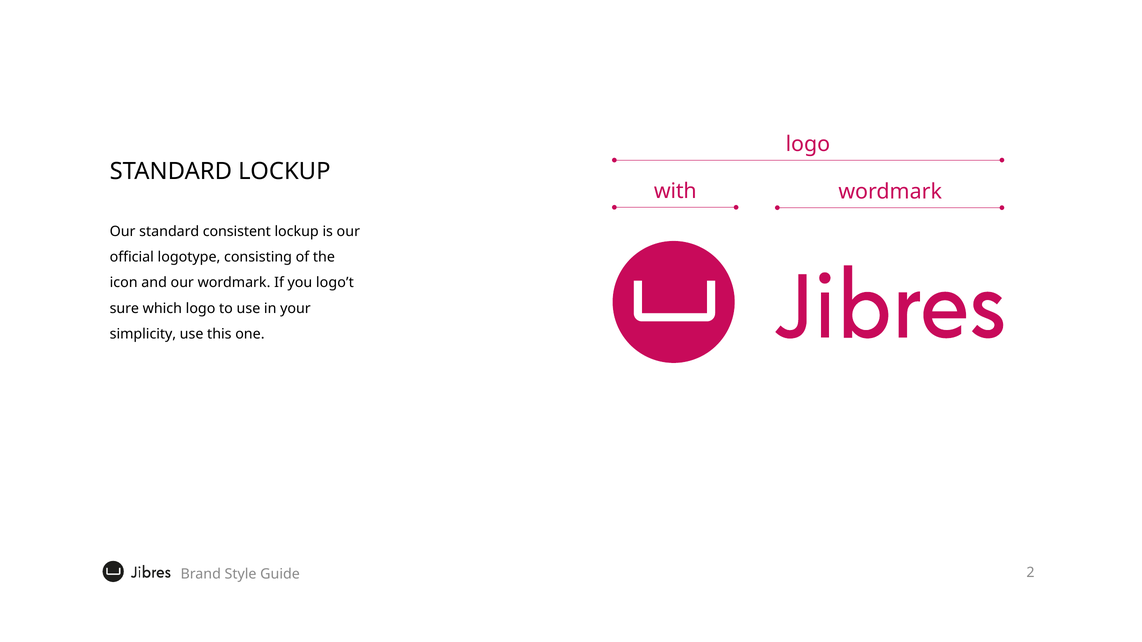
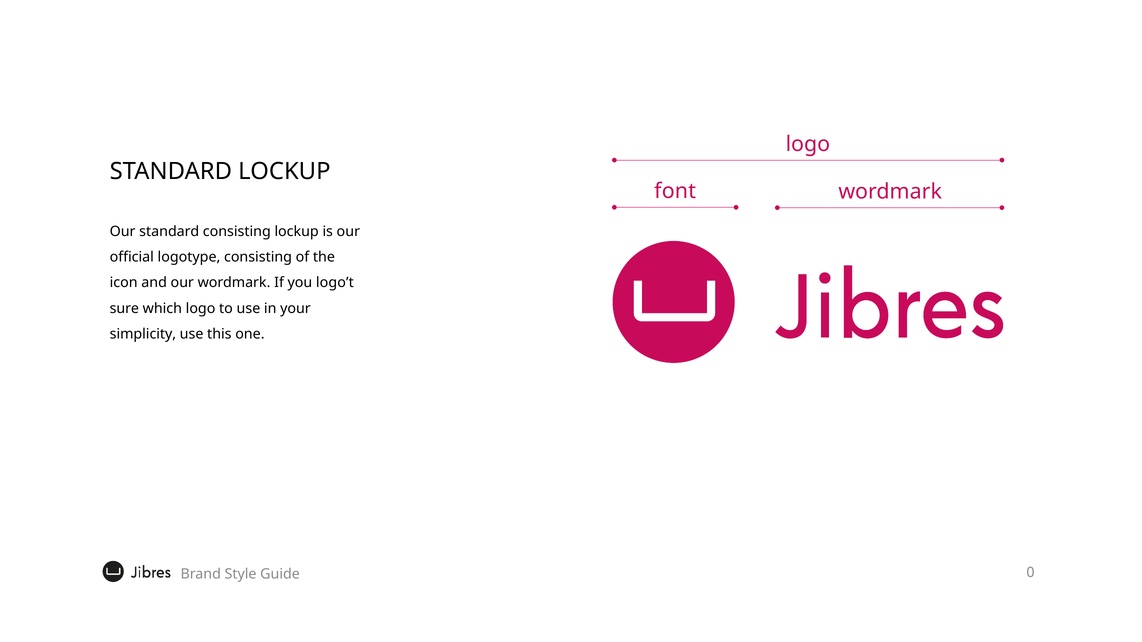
with: with -> font (675, 191)
standard consistent: consistent -> consisting (237, 231)
2: 2 -> 0 (1031, 573)
